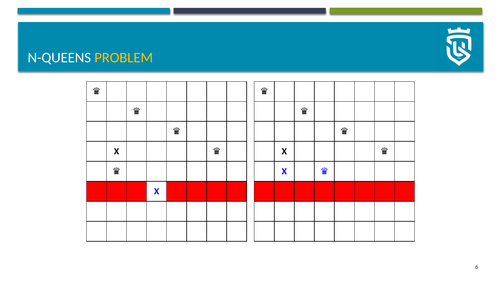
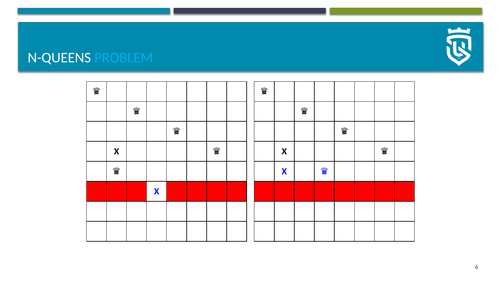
PROBLEM colour: yellow -> light blue (124, 58)
